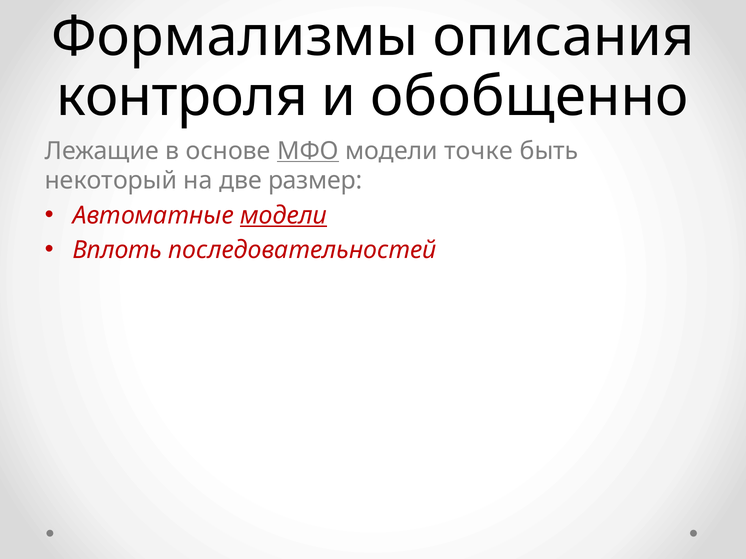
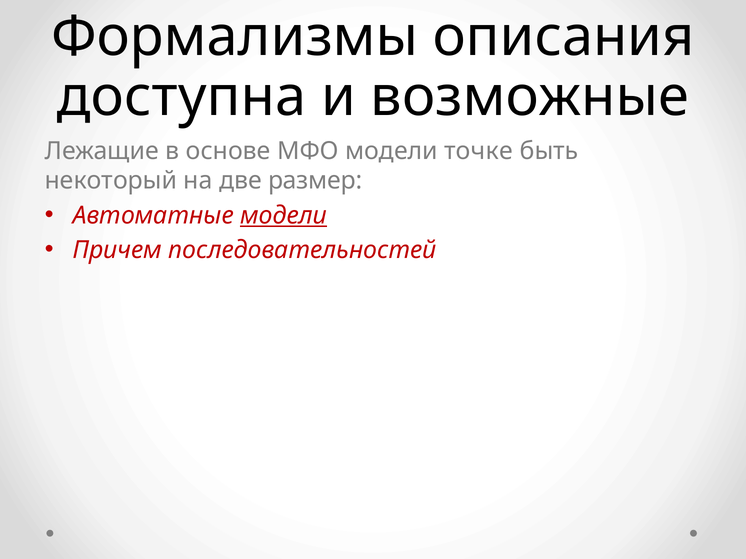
контроля: контроля -> доступна (182, 97)
обобщенно: обобщенно -> возможные (530, 97)
МФО underline: present -> none (308, 151)
Вплоть: Вплоть -> Причем (117, 250)
